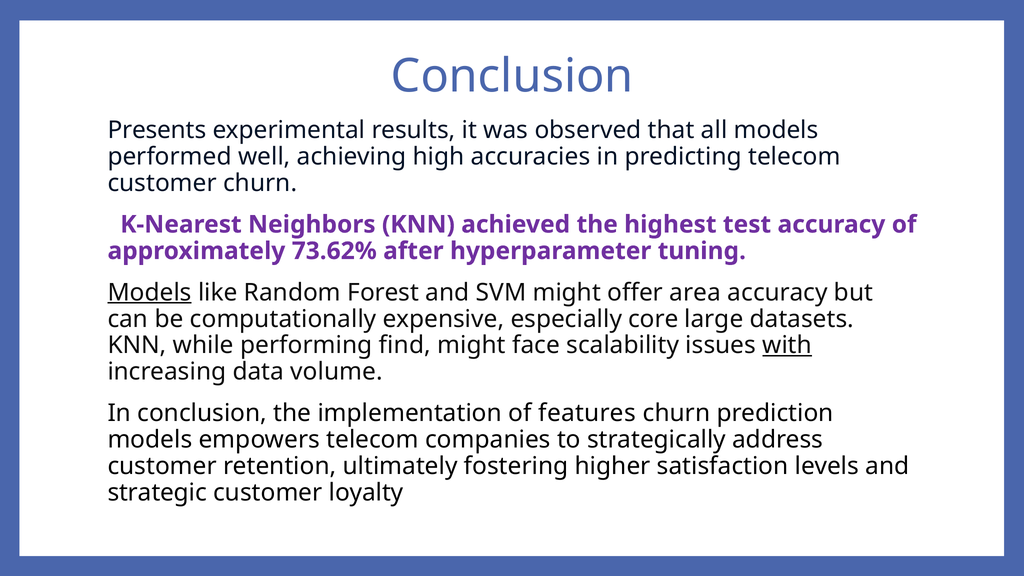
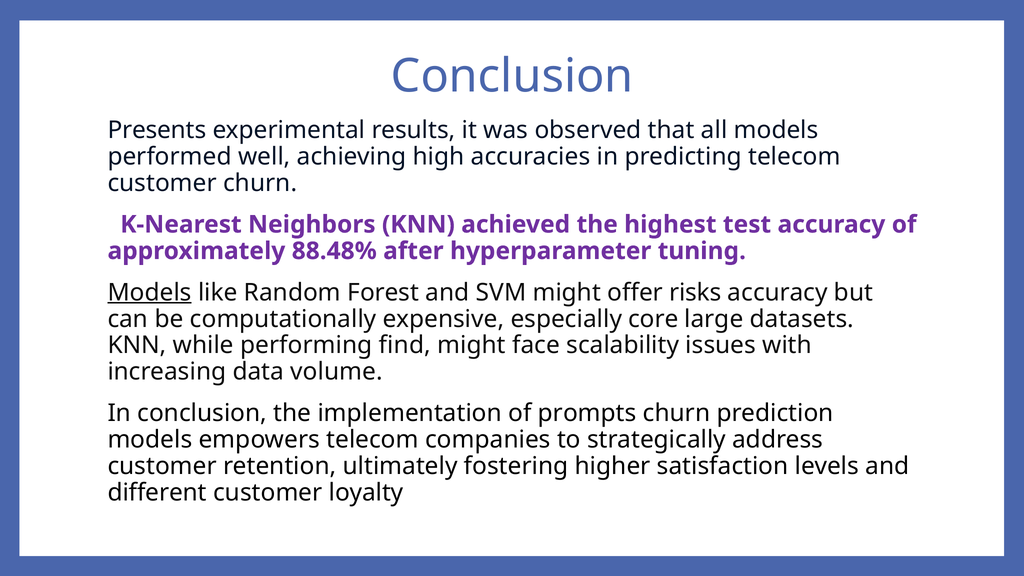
73.62%: 73.62% -> 88.48% (334, 251)
area: area -> risks (695, 292)
with underline: present -> none (787, 345)
features: features -> prompts (587, 413)
strategic: strategic -> different (157, 493)
